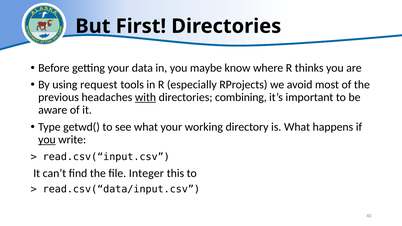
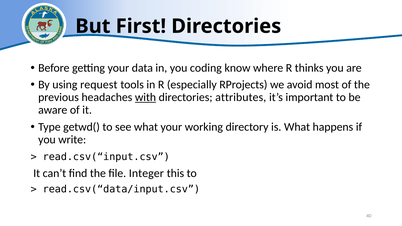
maybe: maybe -> coding (206, 68)
combining: combining -> attributes (241, 97)
you underline: present -> none (47, 140)
